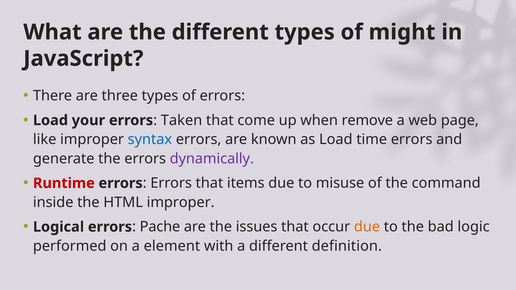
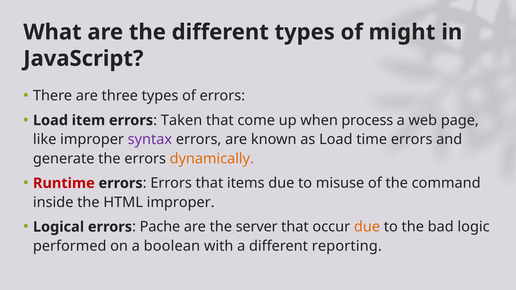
your: your -> item (88, 120)
remove: remove -> process (367, 120)
syntax colour: blue -> purple (150, 140)
dynamically colour: purple -> orange (212, 159)
issues: issues -> server (257, 227)
element: element -> boolean (172, 246)
definition: definition -> reporting (347, 246)
